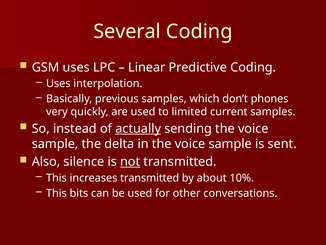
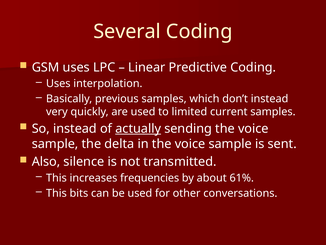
don’t phones: phones -> instead (270, 99)
not underline: present -> none (130, 161)
increases transmitted: transmitted -> frequencies (150, 178)
10%: 10% -> 61% (242, 178)
